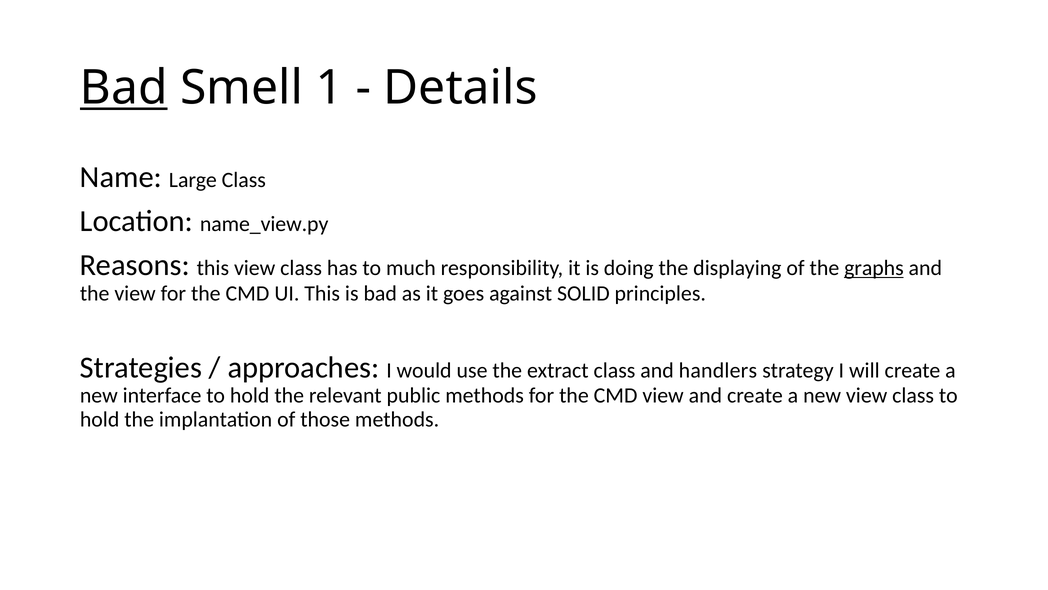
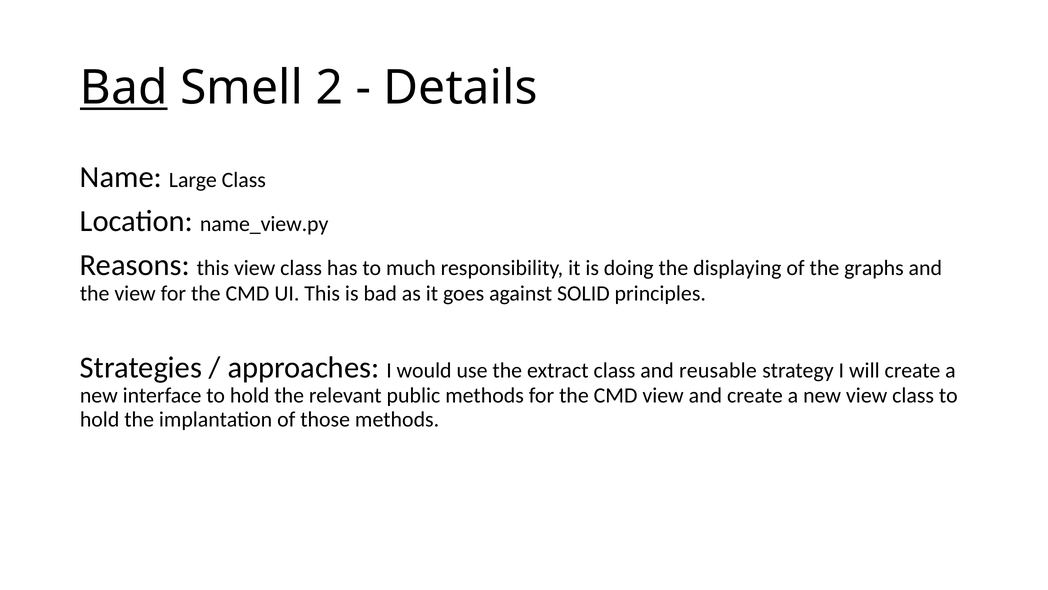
1: 1 -> 2 (329, 88)
graphs underline: present -> none (874, 268)
handlers: handlers -> reusable (718, 370)
